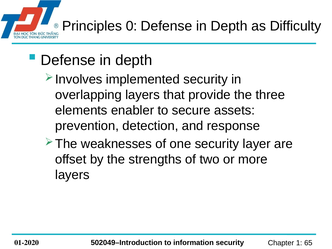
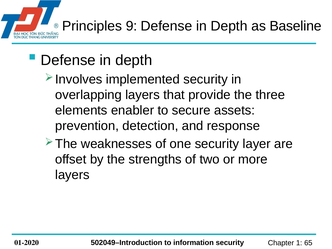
0: 0 -> 9 (132, 26)
Difficulty: Difficulty -> Baseline (296, 26)
